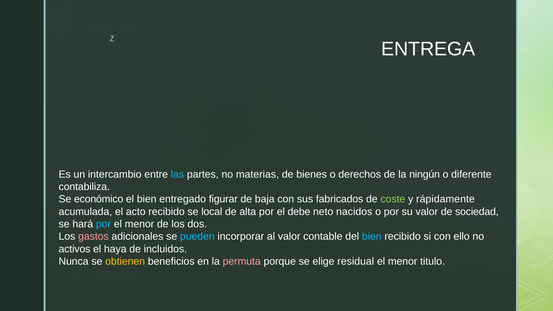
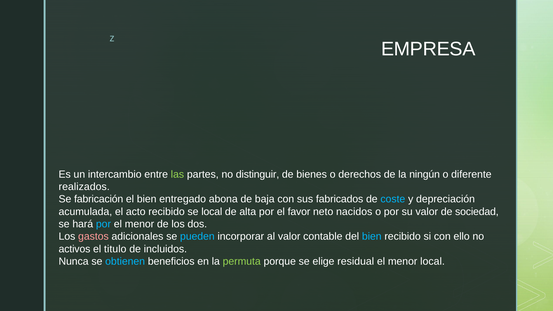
ENTREGA: ENTREGA -> EMPRESA (428, 49)
las colour: light blue -> light green (177, 174)
materias: materias -> distinguir (258, 174)
contabiliza: contabiliza -> realizados (84, 187)
económico: económico -> fabricación (99, 199)
figurar: figurar -> abona (223, 199)
coste colour: light green -> light blue (393, 199)
rápidamente: rápidamente -> depreciación (446, 199)
debe: debe -> favor (299, 212)
haya: haya -> titulo (115, 249)
obtienen colour: yellow -> light blue (125, 261)
permuta colour: pink -> light green (242, 261)
menor titulo: titulo -> local (433, 261)
